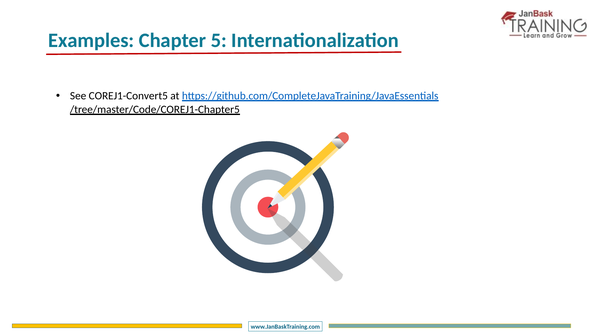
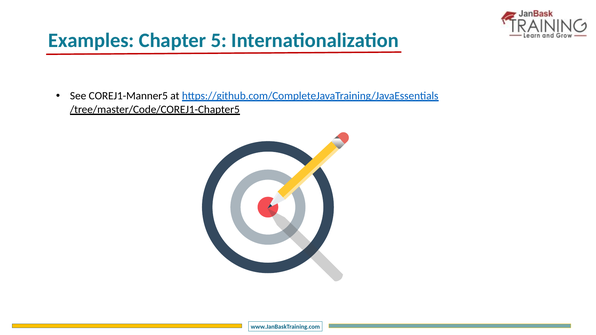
COREJ1-Convert5: COREJ1-Convert5 -> COREJ1-Manner5 (128, 96)
